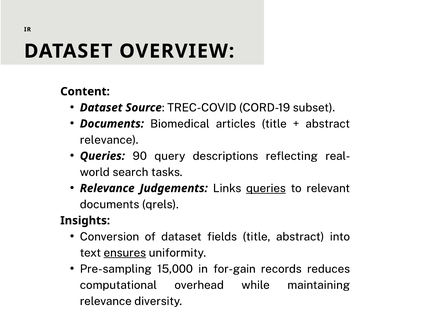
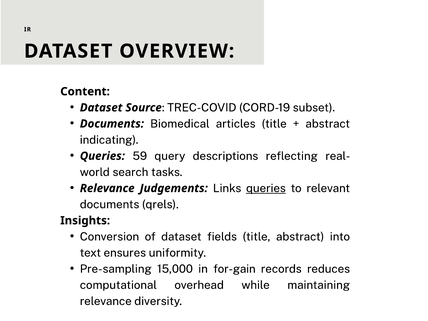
relevance: relevance -> indicating (109, 140)
90: 90 -> 59 (140, 156)
ensures underline: present -> none (125, 253)
